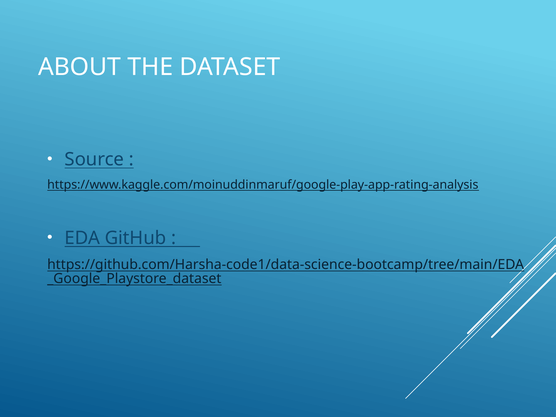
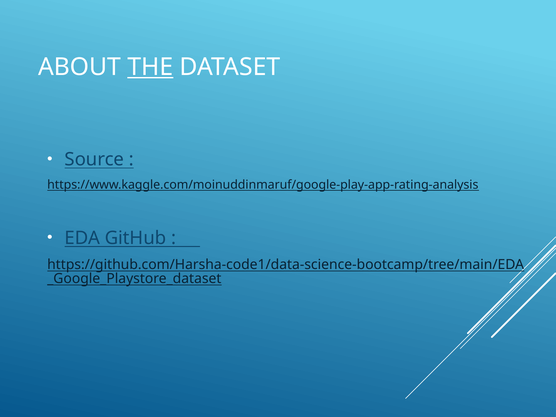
THE underline: none -> present (150, 67)
